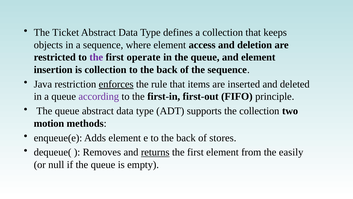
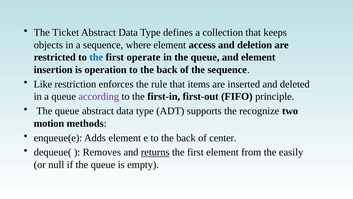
the colour: purple -> blue (96, 57)
is collection: collection -> operation (106, 70)
Java: Java -> Like (43, 84)
enforces underline: present -> none (116, 84)
the collection: collection -> recognize (259, 111)
stores: stores -> center (223, 138)
